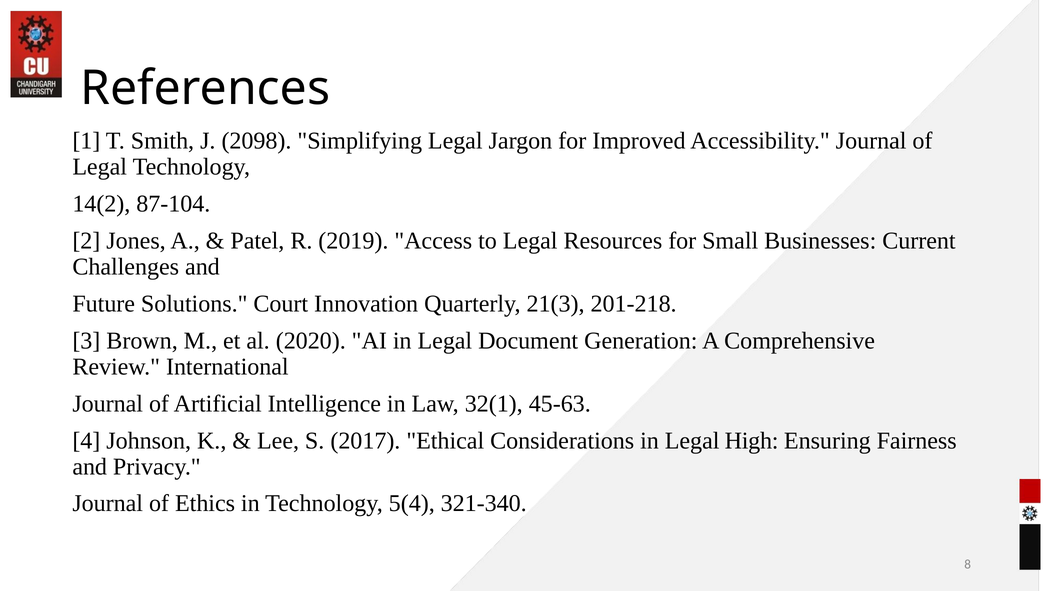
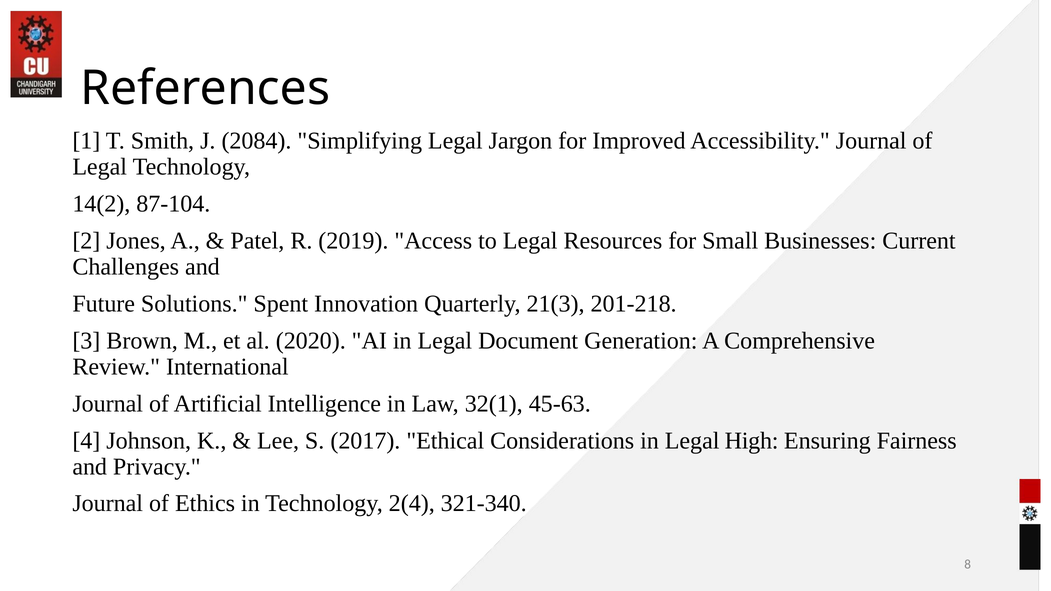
2098: 2098 -> 2084 (257, 141)
Court: Court -> Spent (281, 304)
5(4: 5(4 -> 2(4 (412, 504)
